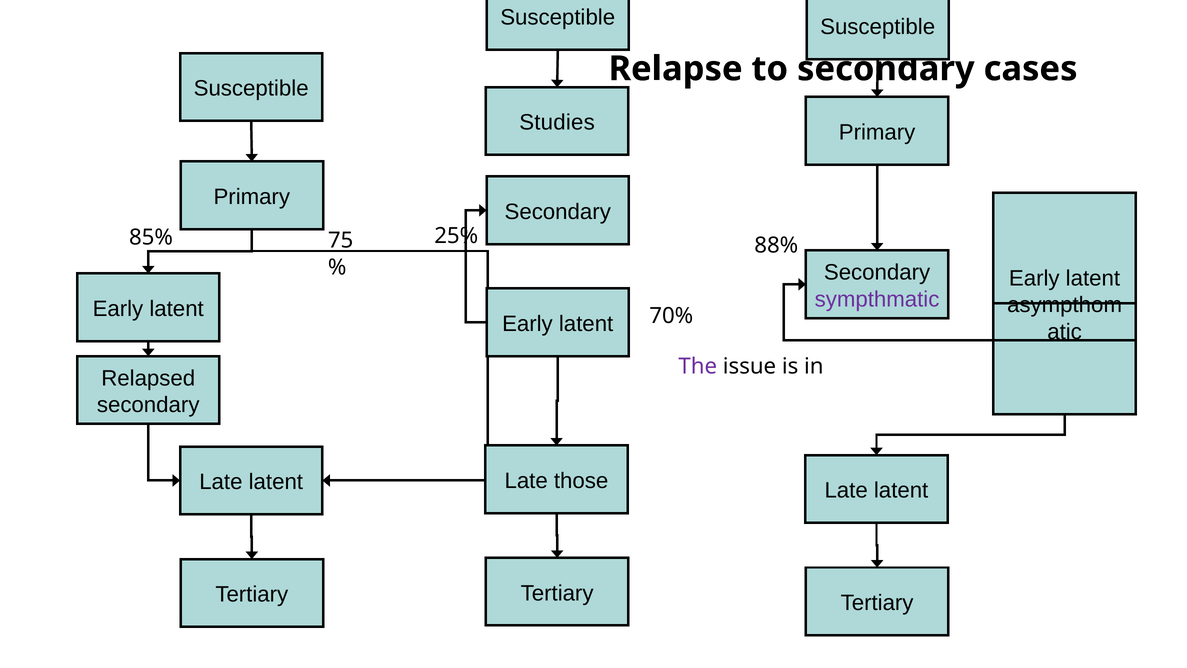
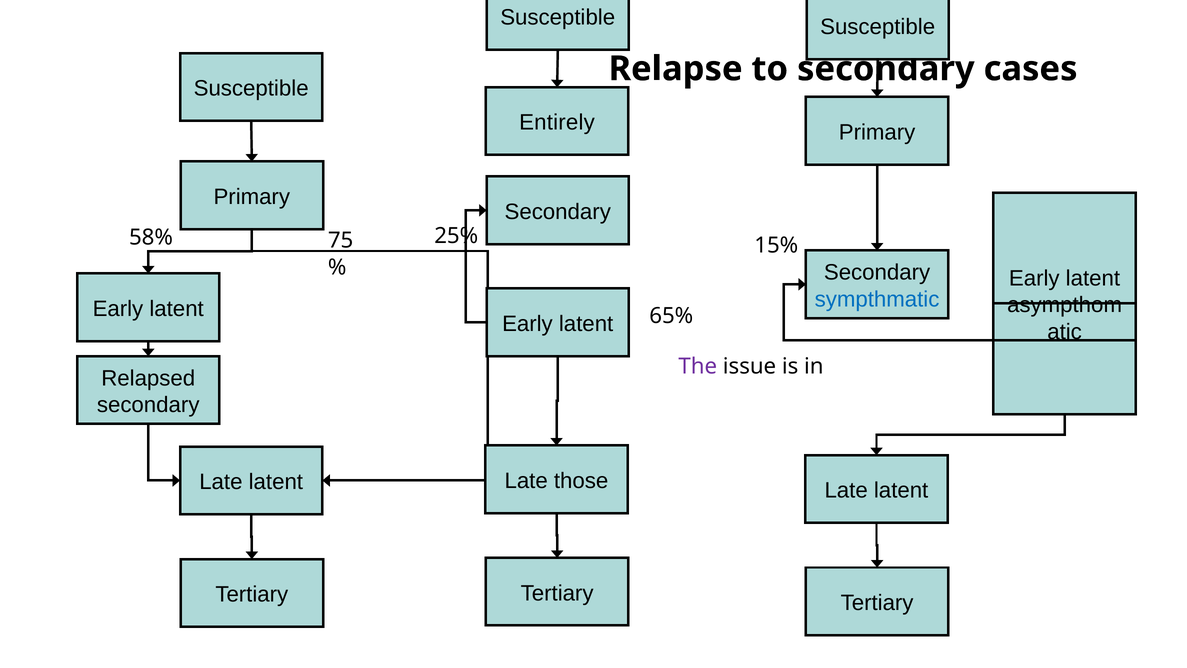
Studies: Studies -> Entirely (557, 123)
85%: 85% -> 58% (151, 237)
88%: 88% -> 15% (776, 246)
sympthmatic colour: purple -> blue (877, 299)
70%: 70% -> 65% (671, 316)
